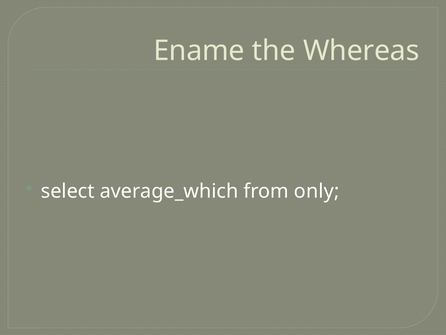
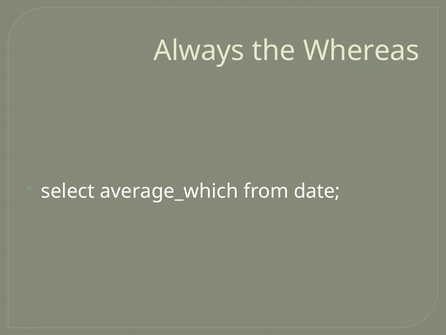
Ename: Ename -> Always (199, 51)
only: only -> date (317, 191)
